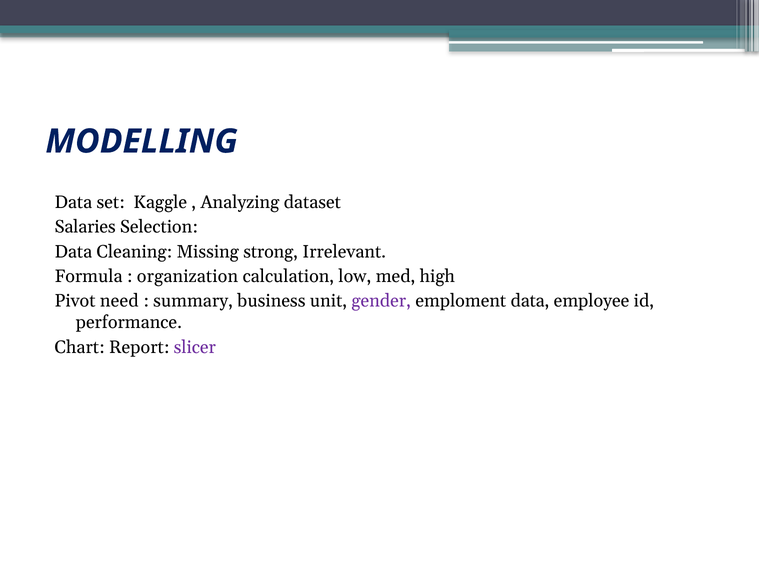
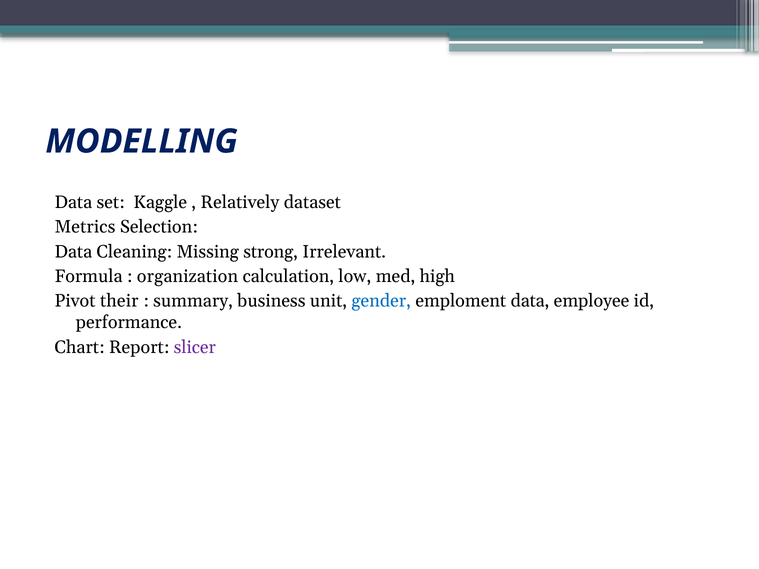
Analyzing: Analyzing -> Relatively (240, 202)
Salaries: Salaries -> Metrics (85, 227)
need: need -> their (119, 301)
gender colour: purple -> blue (381, 301)
